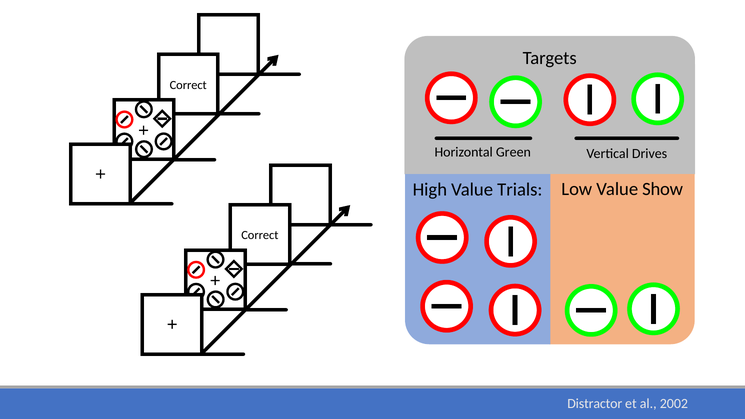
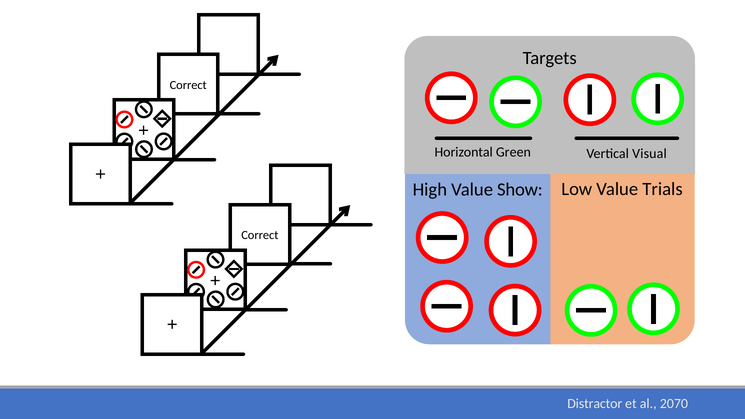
Drives: Drives -> Visual (649, 153)
Trials: Trials -> Show (520, 189)
Show: Show -> Trials (663, 189)
2002: 2002 -> 2070 (674, 404)
